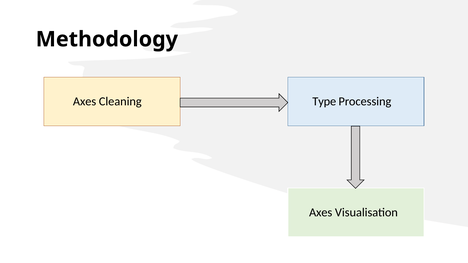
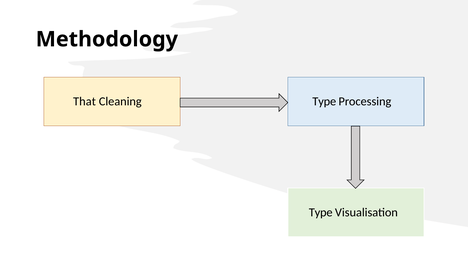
Axes: Axes -> That (84, 102)
Axes: Axes -> Type (321, 213)
